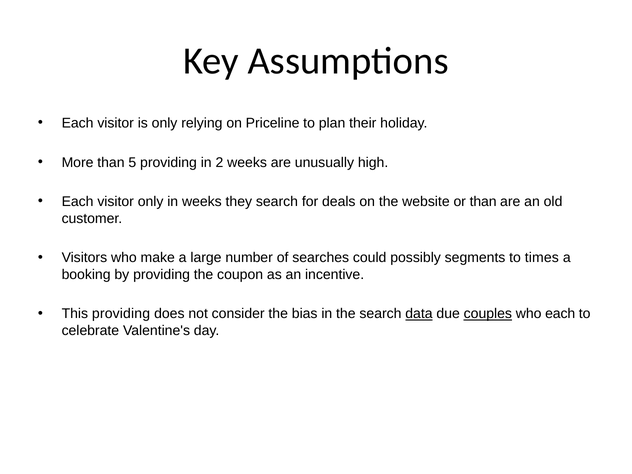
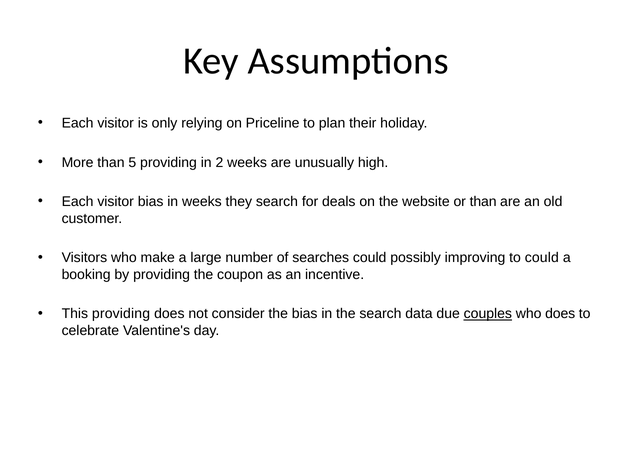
visitor only: only -> bias (151, 202)
segments: segments -> improving (475, 258)
to times: times -> could (542, 258)
data underline: present -> none (419, 314)
who each: each -> does (560, 314)
